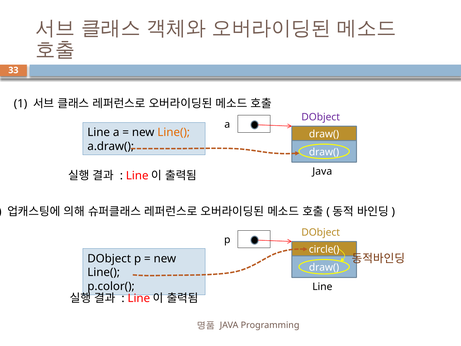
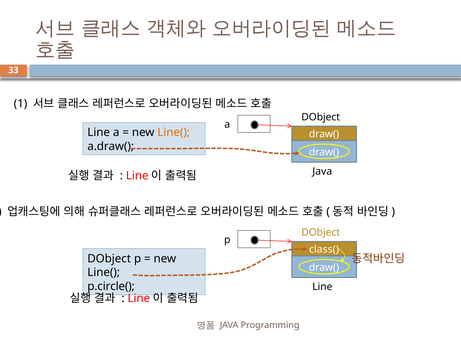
DObject colour: purple -> black (321, 117)
circle(: circle( -> class( (324, 249)
p.color(: p.color( -> p.circle( (111, 286)
